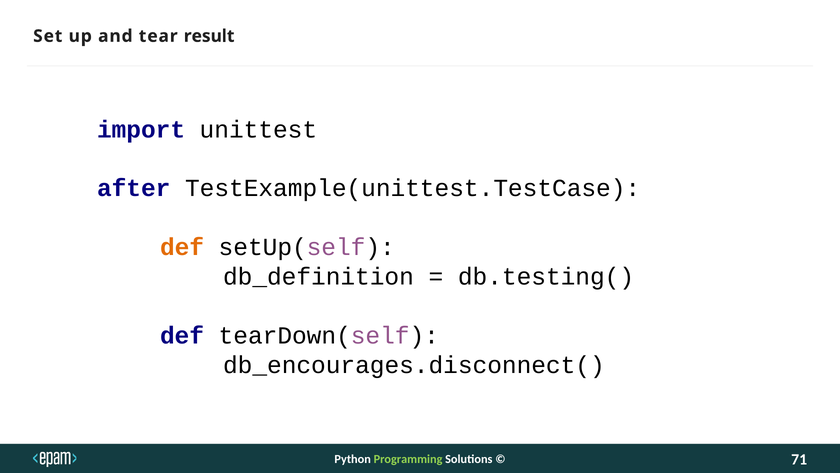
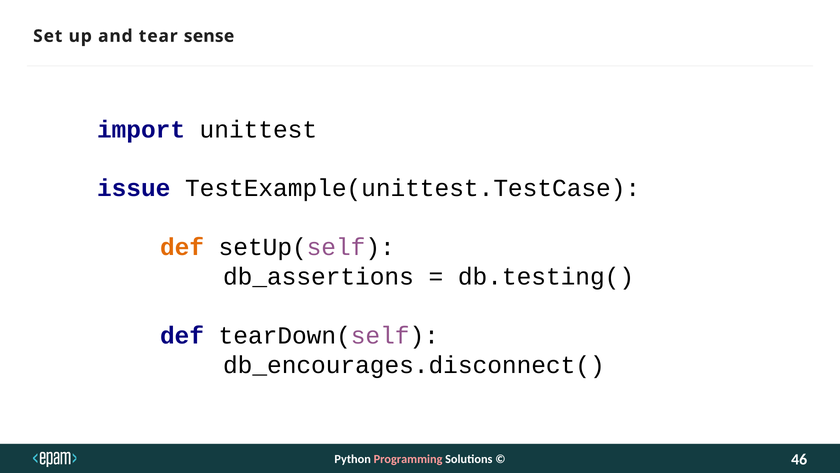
result: result -> sense (209, 36)
after: after -> issue (134, 188)
db_definition: db_definition -> db_assertions (318, 276)
Programming colour: light green -> pink (408, 459)
71: 71 -> 46 (799, 459)
